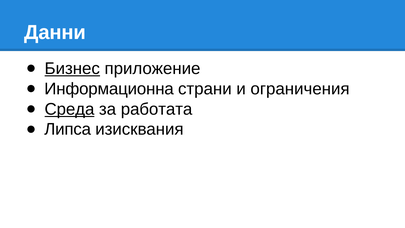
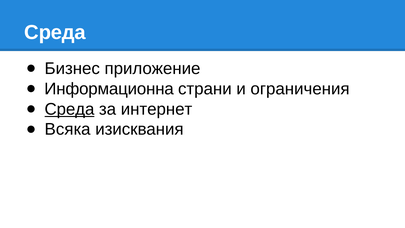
Данни: Данни -> Среда (55, 32)
Бизнес underline: present -> none (72, 69)
работата: работата -> интернет (157, 109)
Липса: Липса -> Всяка (68, 129)
